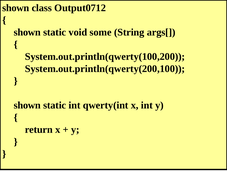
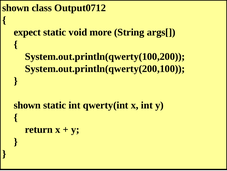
shown: shown -> expect (27, 32)
some: some -> more (101, 32)
